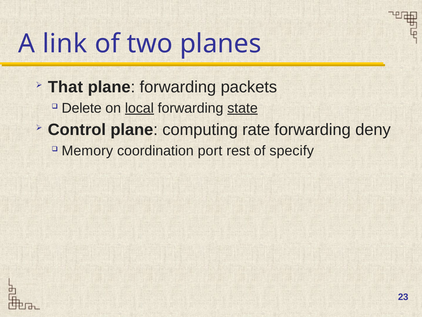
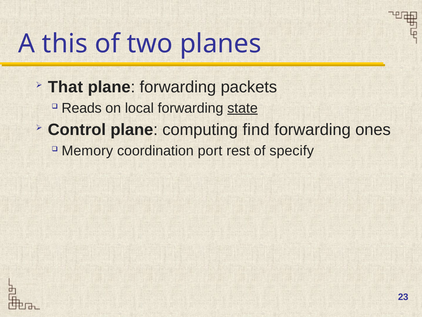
link: link -> this (65, 44)
Delete: Delete -> Reads (82, 108)
local underline: present -> none (139, 108)
rate: rate -> find (256, 130)
deny: deny -> ones (373, 130)
